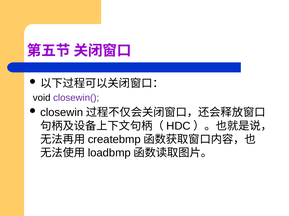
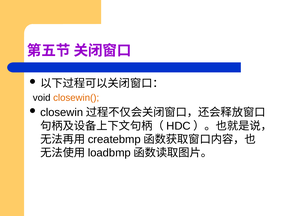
closewin( colour: purple -> orange (76, 98)
